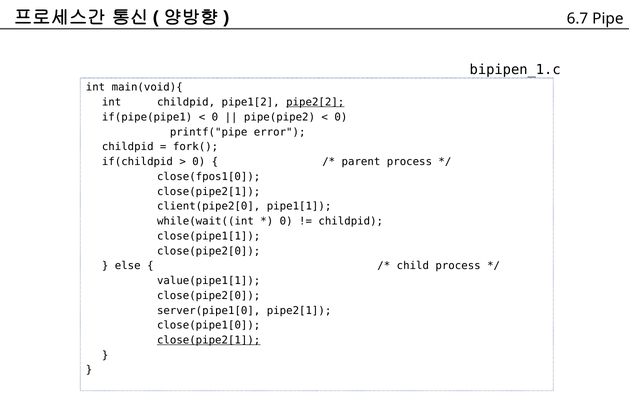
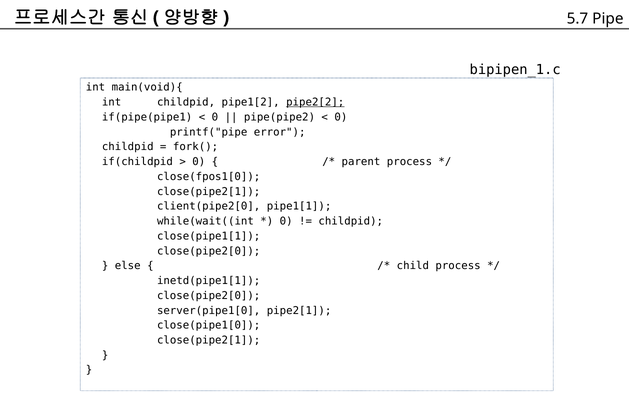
6.7: 6.7 -> 5.7 (577, 19)
value(pipe1[1: value(pipe1[1 -> inetd(pipe1[1 (209, 281)
close(pipe2[1 underline: present -> none (209, 340)
